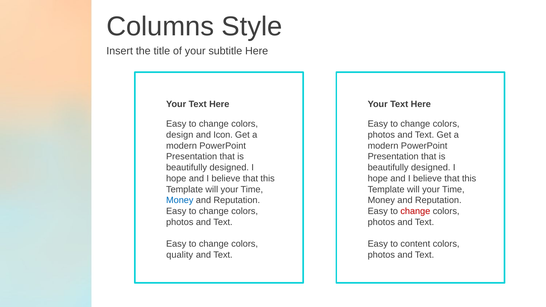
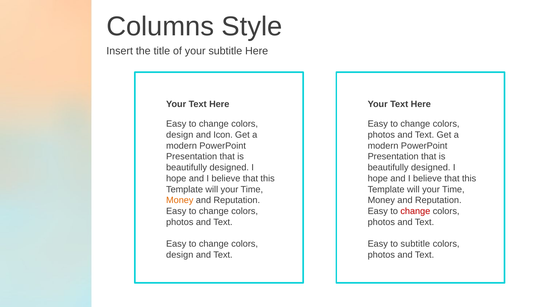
Money colour: blue -> orange (180, 200)
to content: content -> subtitle (415, 244)
quality: quality -> design (180, 255)
